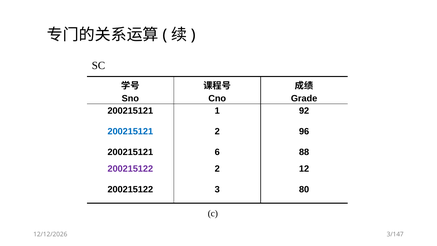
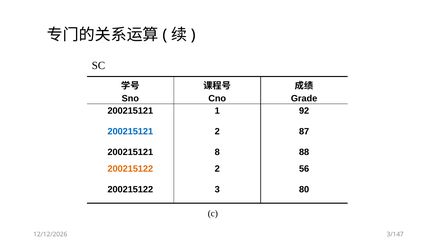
96: 96 -> 87 (304, 131)
6: 6 -> 8 (217, 152)
200215122 colour: purple -> orange (130, 169)
12: 12 -> 56 (304, 169)
